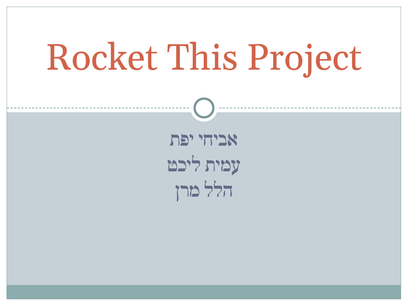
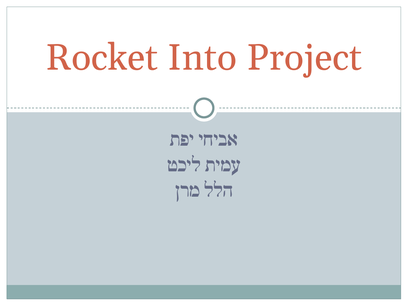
This: This -> Into (202, 58)
